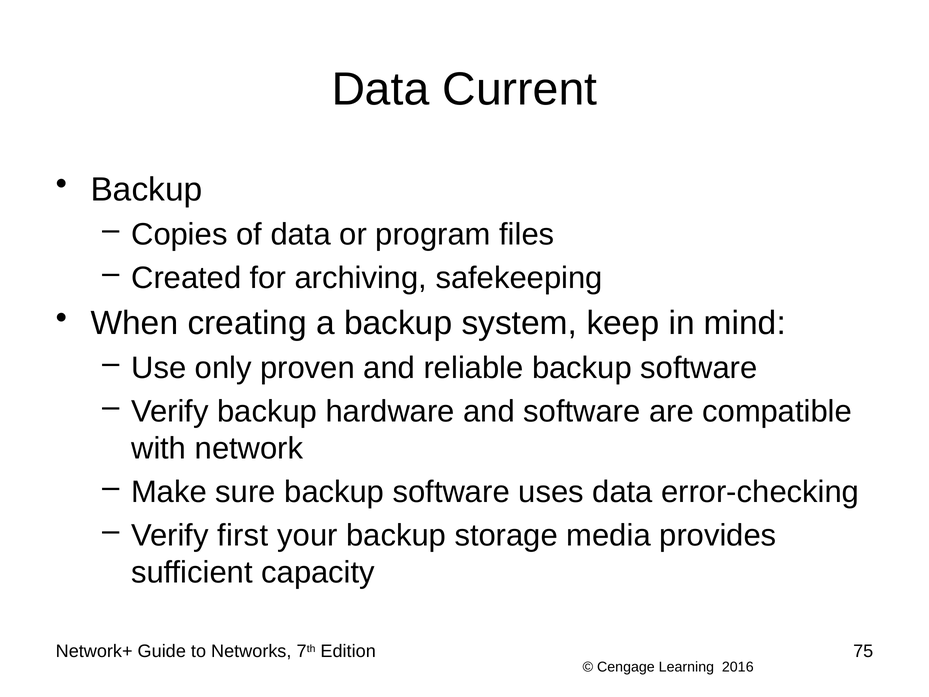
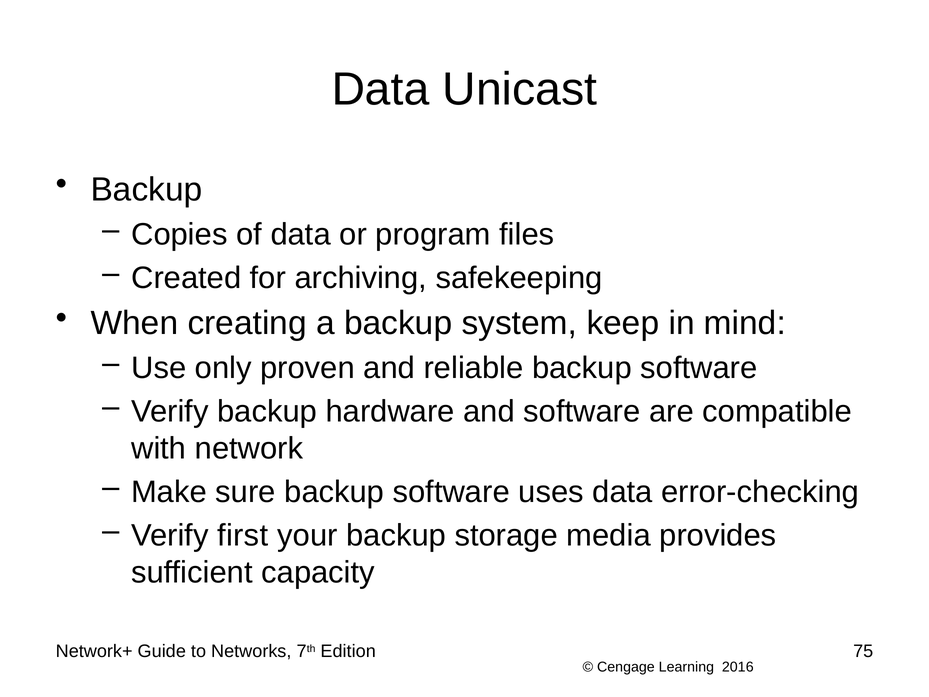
Current: Current -> Unicast (520, 89)
